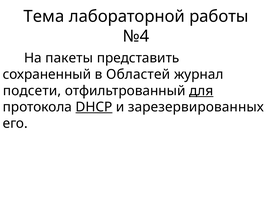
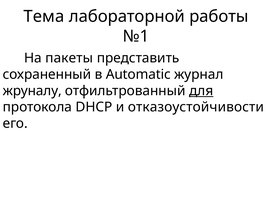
№4: №4 -> №1 (136, 36)
Областей: Областей -> Automatic (138, 74)
подсети: подсети -> жруналу (32, 91)
DHCP underline: present -> none (94, 107)
зарезервированных: зарезервированных -> отказоустойчивости (196, 107)
